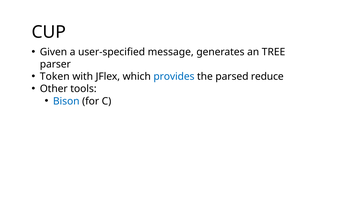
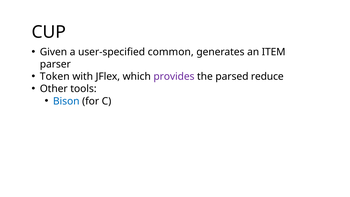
message: message -> common (171, 52)
TREE: TREE -> ITEM (274, 52)
provides colour: blue -> purple (174, 77)
